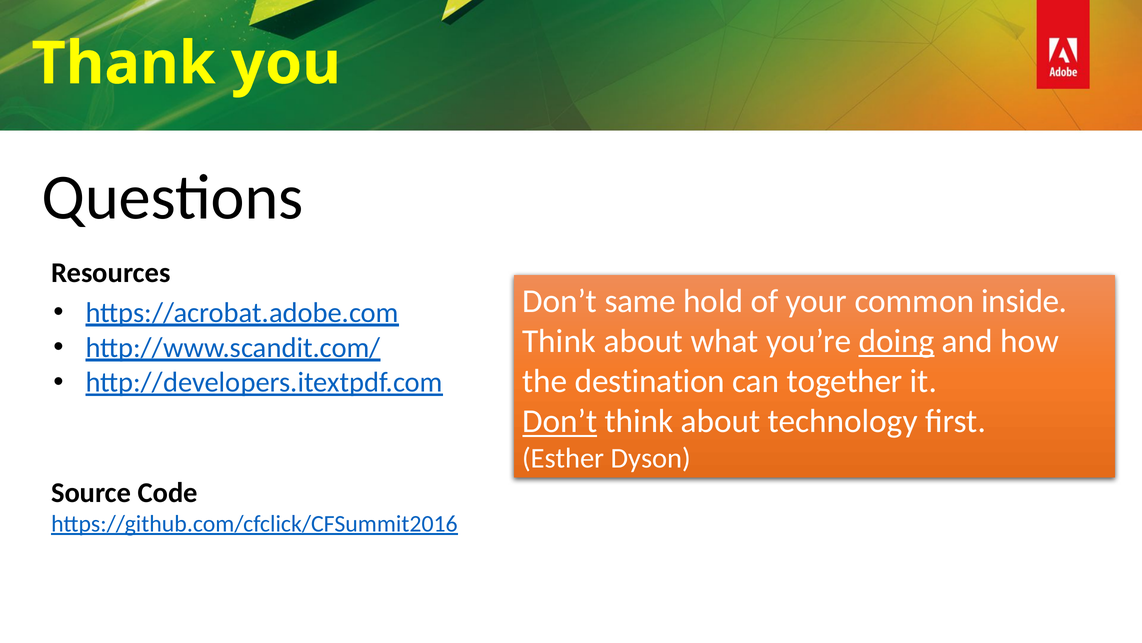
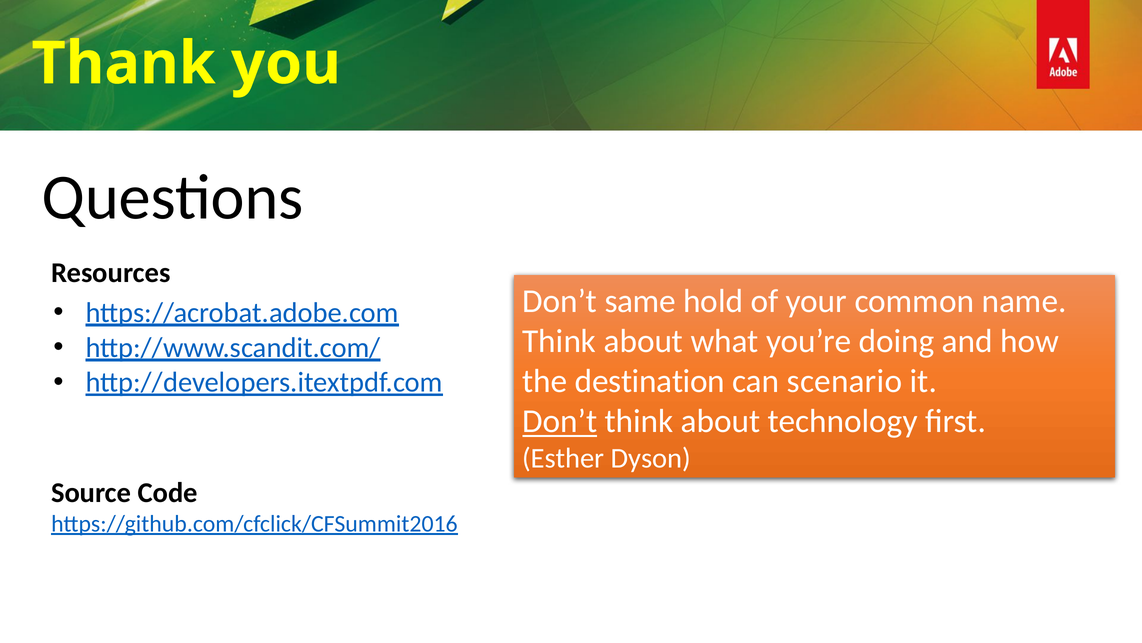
inside: inside -> name (1024, 301)
doing underline: present -> none (897, 341)
together: together -> scenario (844, 381)
